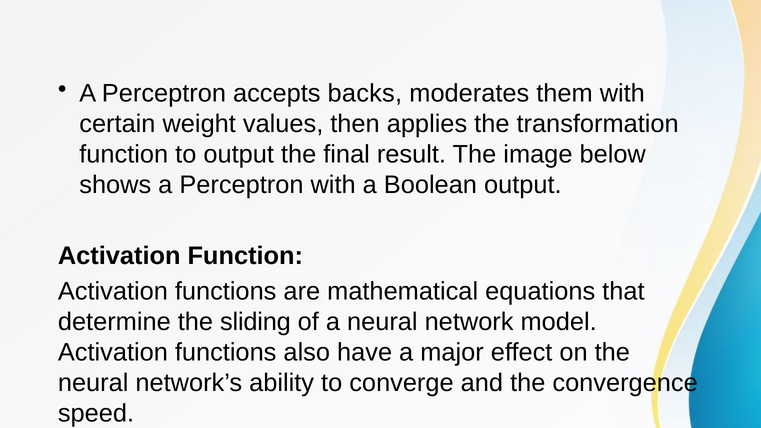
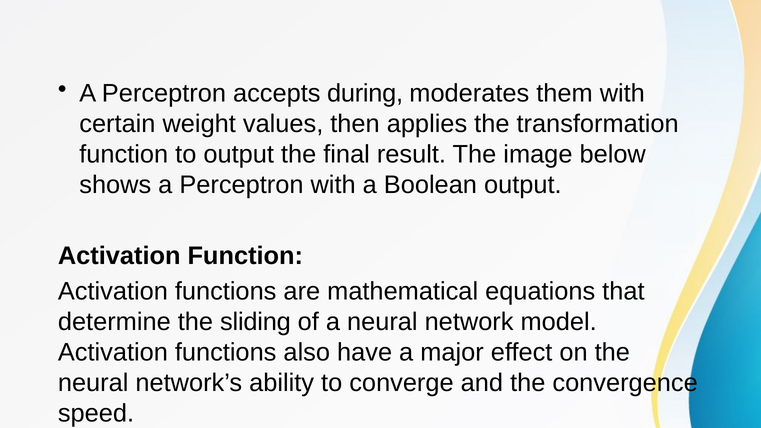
backs: backs -> during (365, 94)
